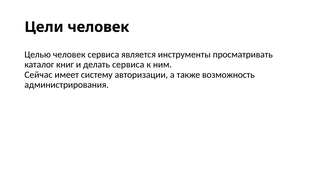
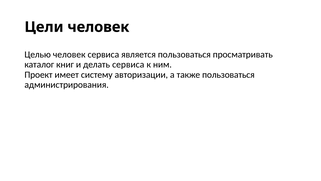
является инструменты: инструменты -> пользоваться (184, 54)
Сейчас: Сейчас -> Проект (39, 74)
также возможность: возможность -> пользоваться (228, 74)
